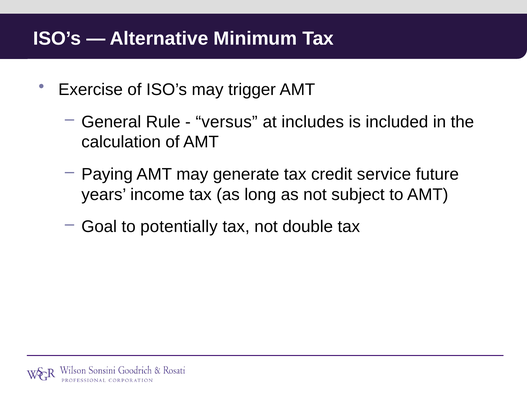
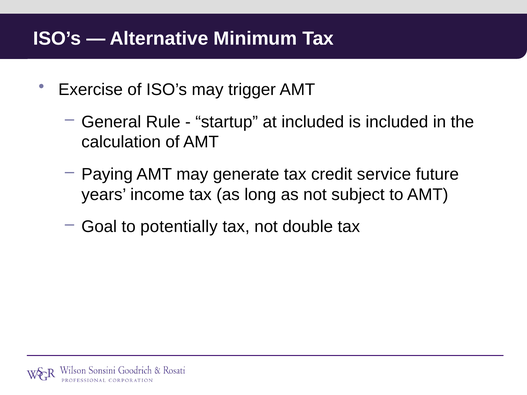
versus: versus -> startup (227, 122)
at includes: includes -> included (313, 122)
